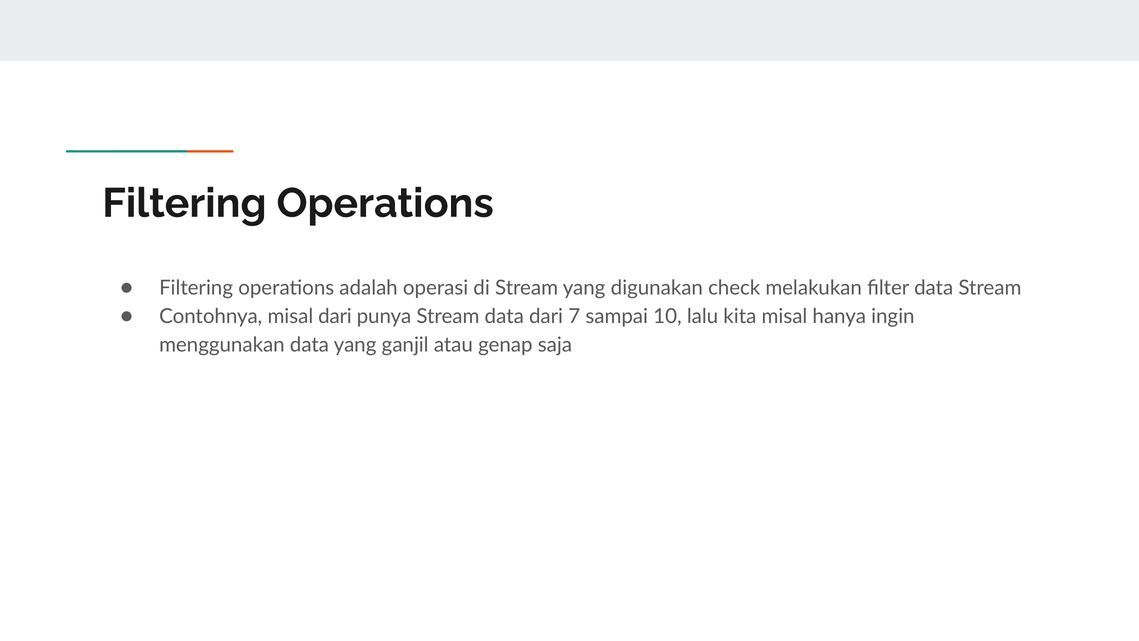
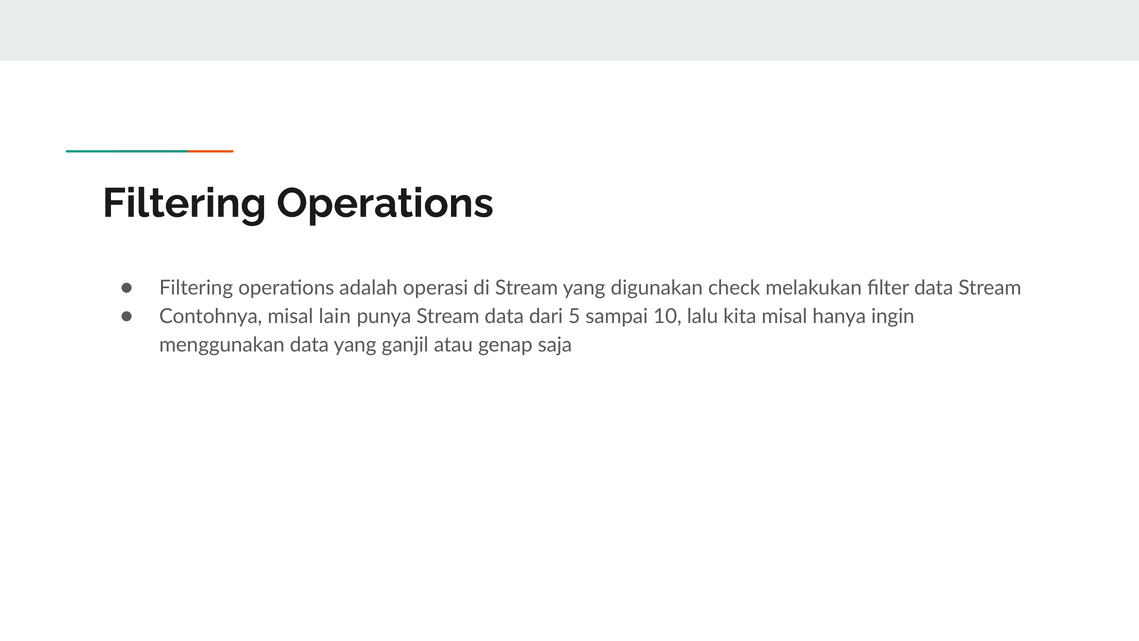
misal dari: dari -> lain (335, 316)
7: 7 -> 5 (574, 316)
